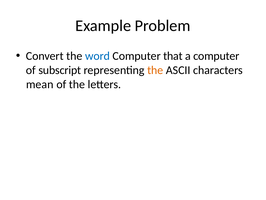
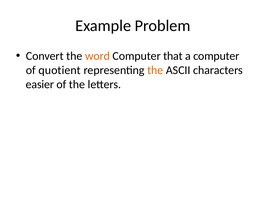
word colour: blue -> orange (97, 56)
subscript: subscript -> quotient (60, 70)
mean: mean -> easier (40, 84)
